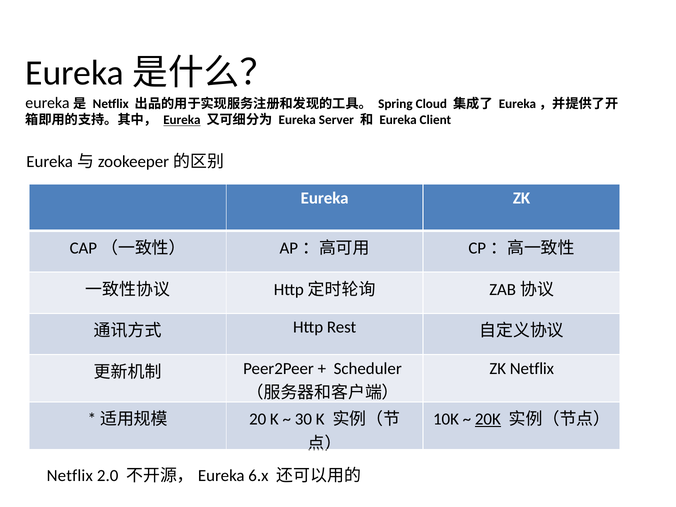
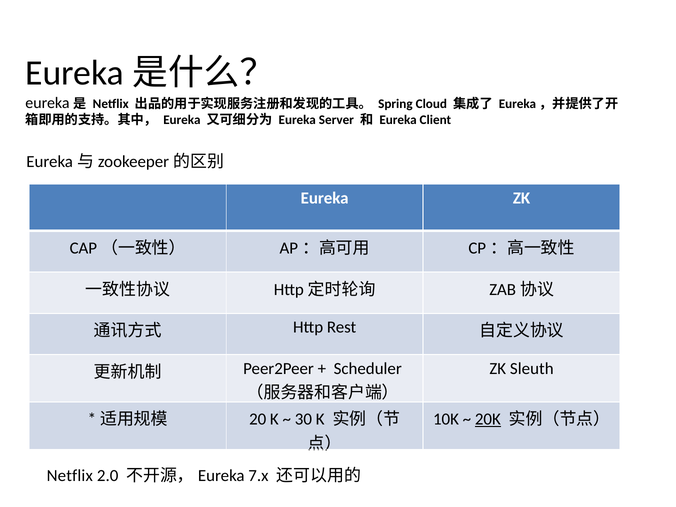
Eureka underline: present -> none (182, 120)
ZK Netflix: Netflix -> Sleuth (532, 369)
6.x: 6.x -> 7.x (258, 476)
